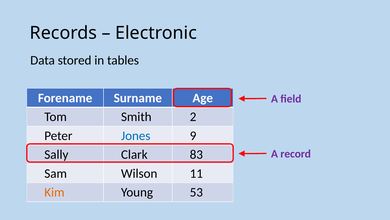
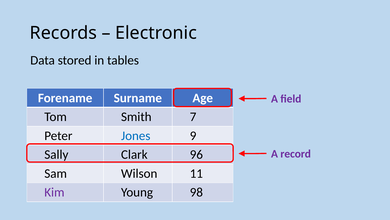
2: 2 -> 7 (193, 117)
83: 83 -> 96 (196, 154)
Kim colour: orange -> purple (54, 192)
53: 53 -> 98 (196, 192)
